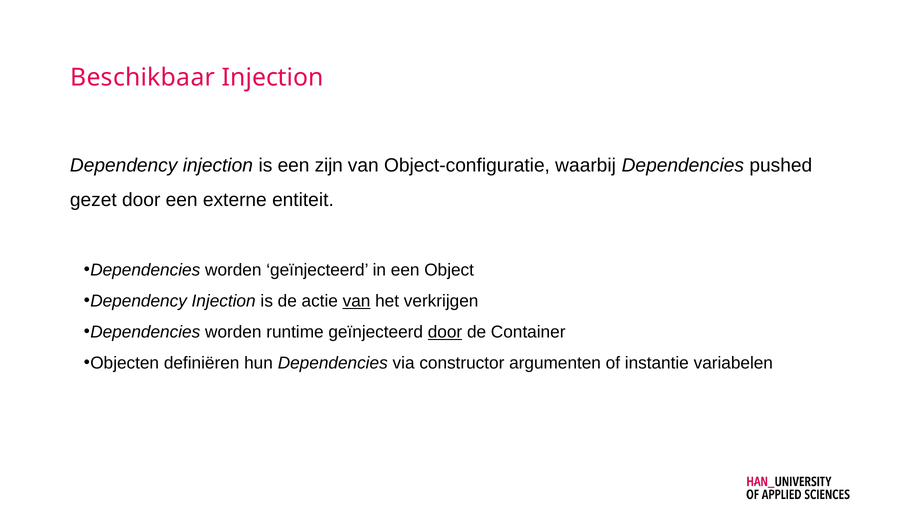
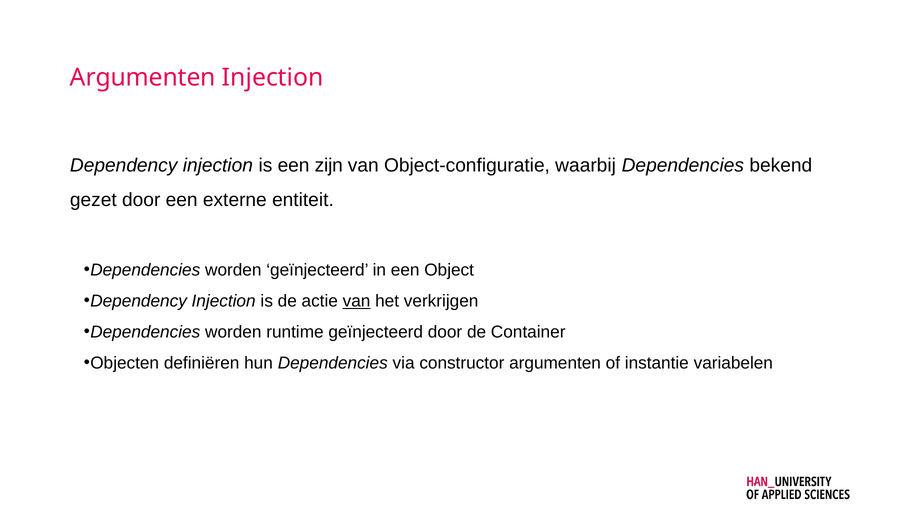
Beschikbaar: Beschikbaar -> Argumenten (143, 77)
pushed: pushed -> bekend (781, 165)
door underline: present -> none (445, 332)
